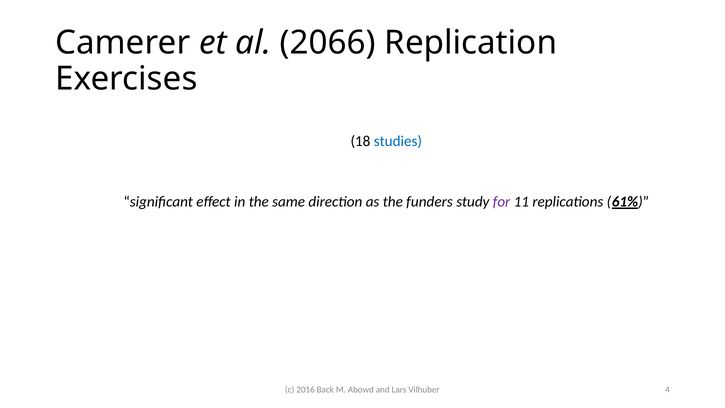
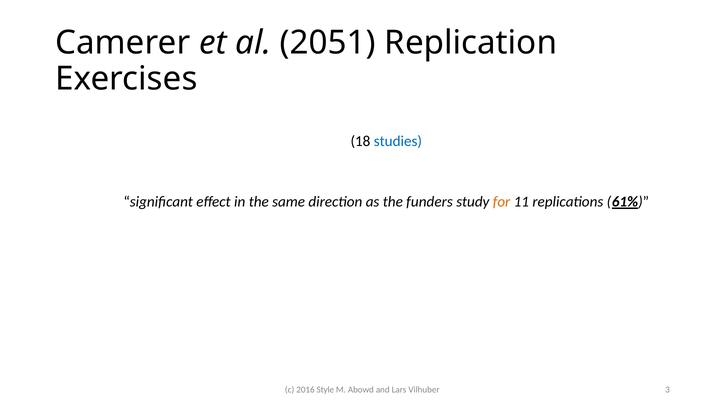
2066: 2066 -> 2051 (328, 43)
for colour: purple -> orange (502, 202)
Back: Back -> Style (325, 389)
4: 4 -> 3 (667, 389)
